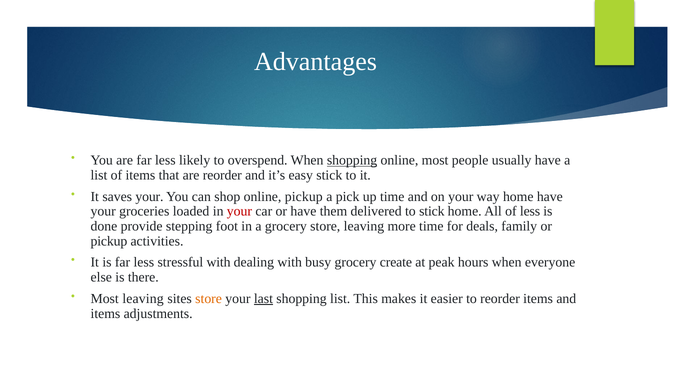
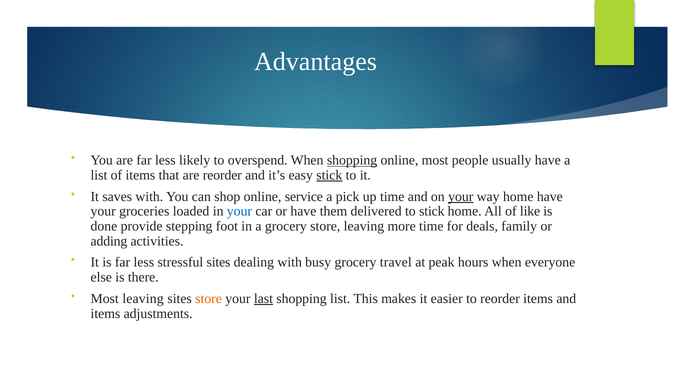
stick underline: none -> present (329, 175)
saves your: your -> with (149, 196)
online pickup: pickup -> service (304, 196)
your underline: none -> present (461, 196)
your colour: red -> blue (239, 211)
of less: less -> like (530, 211)
pickup: pickup -> adding (109, 241)
stressful with: with -> sites (219, 262)
create: create -> travel (396, 262)
